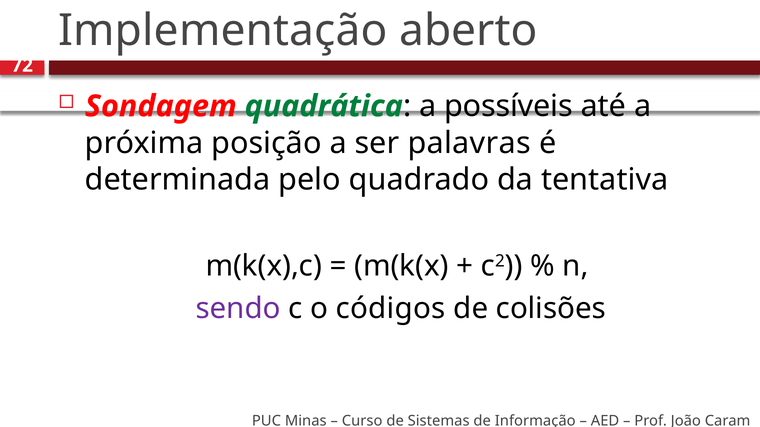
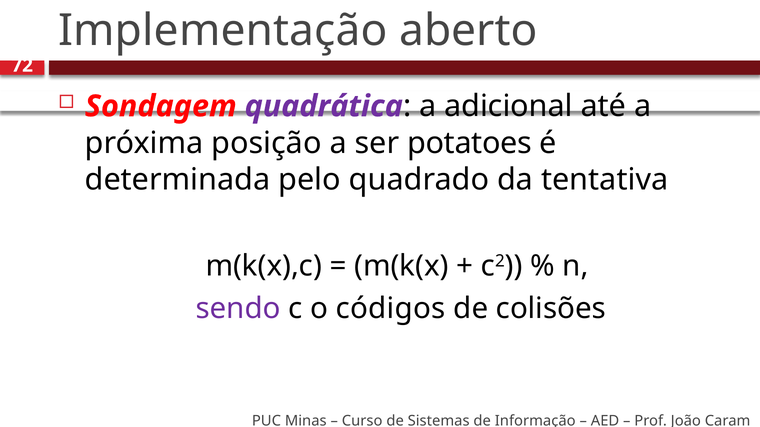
quadrática colour: green -> purple (324, 106)
possíveis: possíveis -> adicional (508, 106)
palavras: palavras -> potatoes (470, 143)
